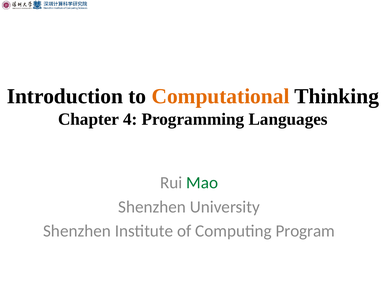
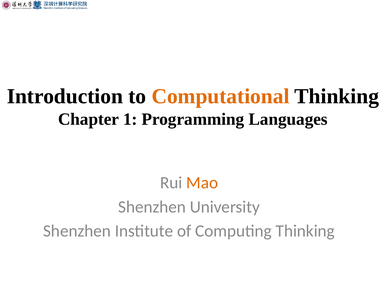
4: 4 -> 1 (130, 119)
Mao colour: green -> orange (202, 182)
Computing Program: Program -> Thinking (305, 231)
